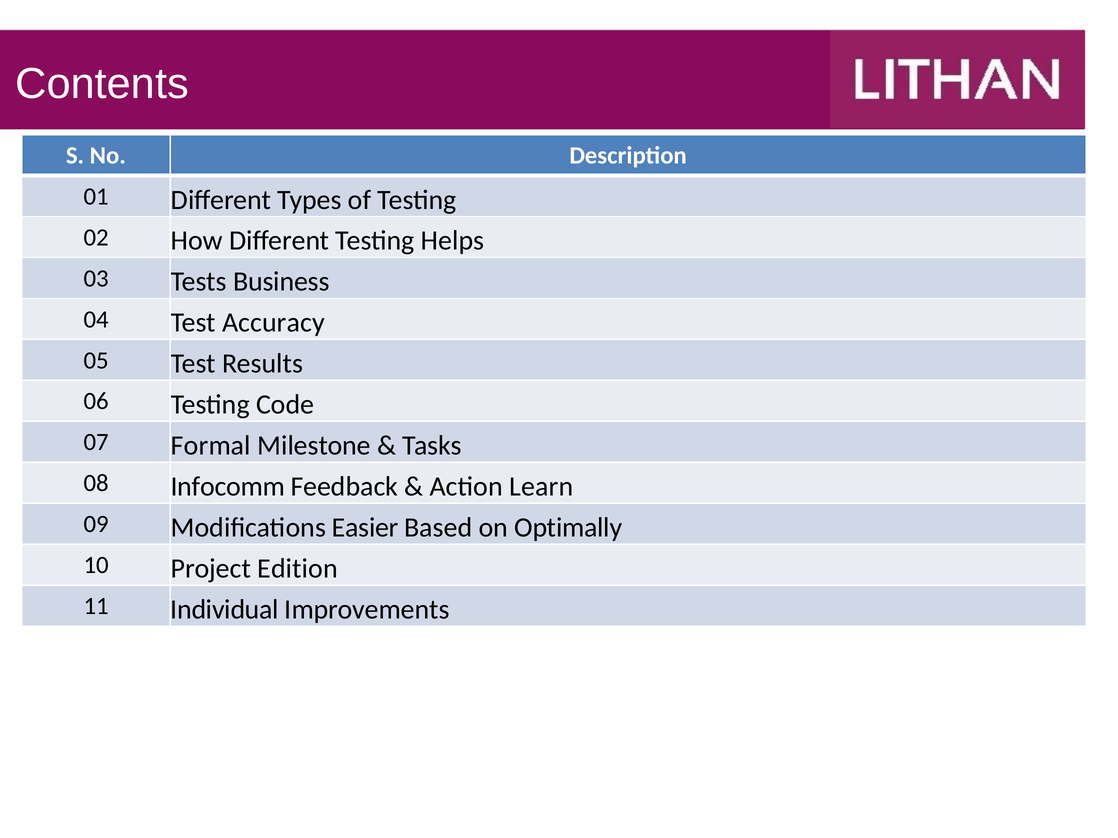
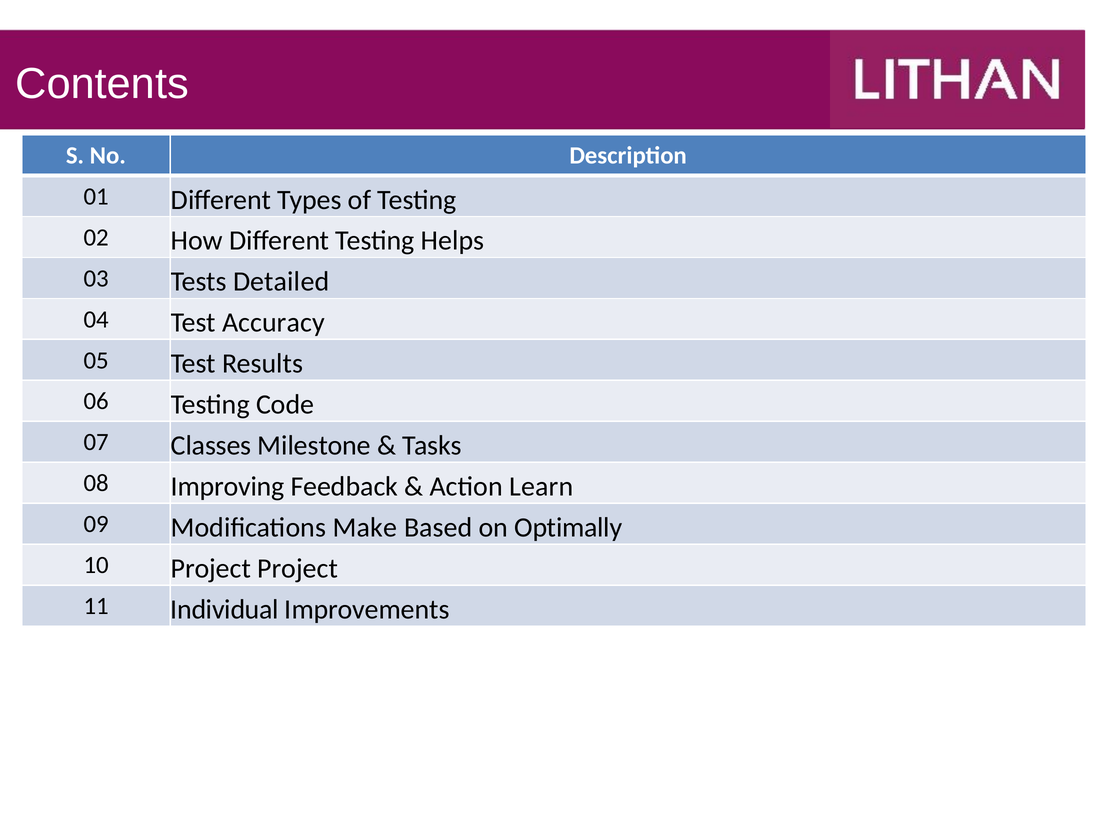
Business: Business -> Detailed (281, 282)
Formal: Formal -> Classes (211, 446)
Infocomm: Infocomm -> Improving (228, 487)
Easier: Easier -> Make (365, 528)
Project Edition: Edition -> Project (298, 569)
